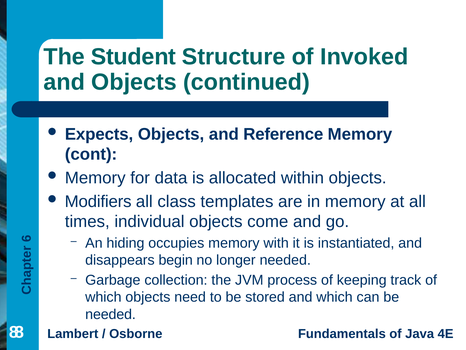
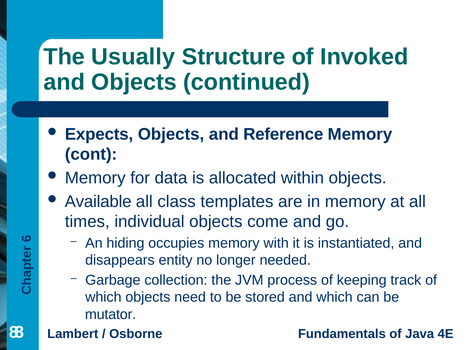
Student: Student -> Usually (133, 57)
Modifiers: Modifiers -> Available (98, 201)
begin: begin -> entity (176, 260)
needed: needed -> mutator (111, 314)
